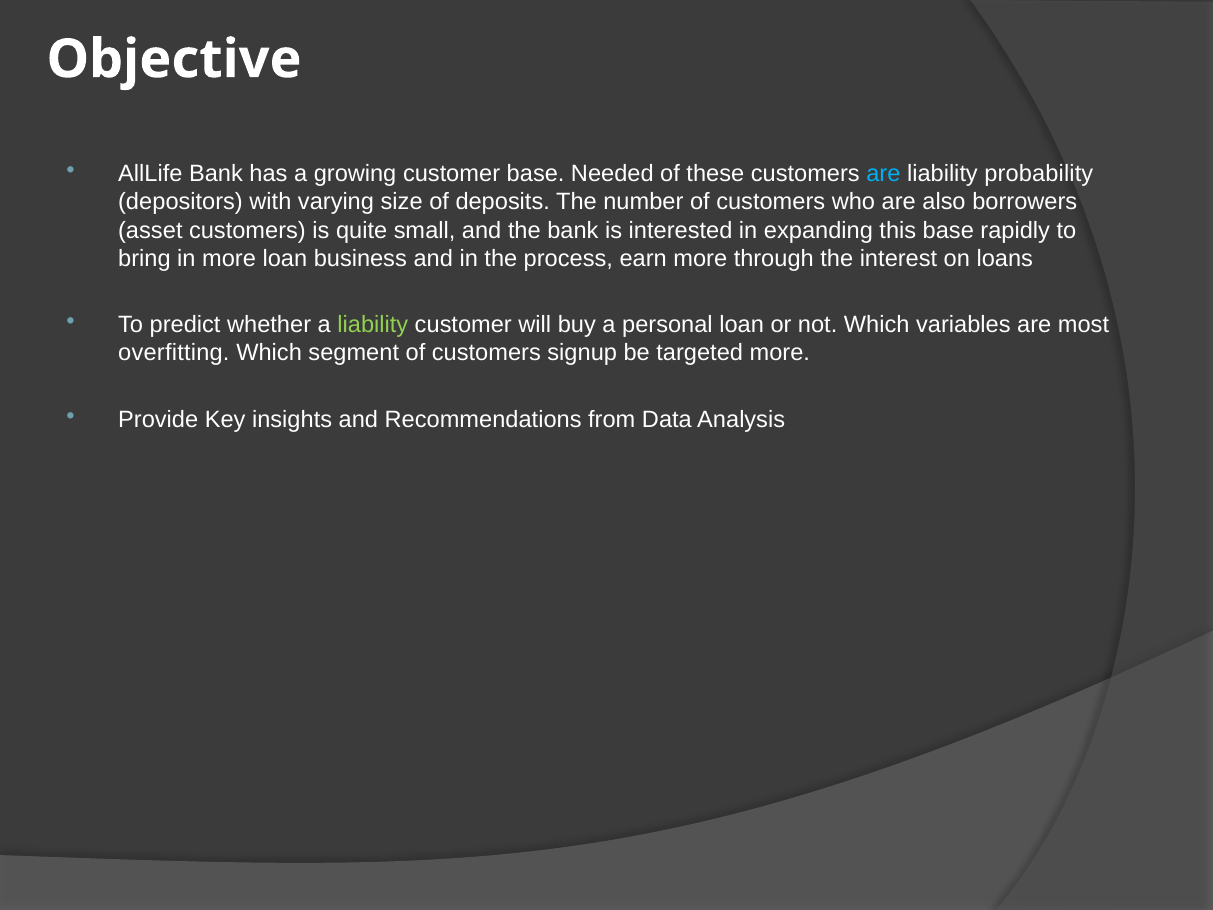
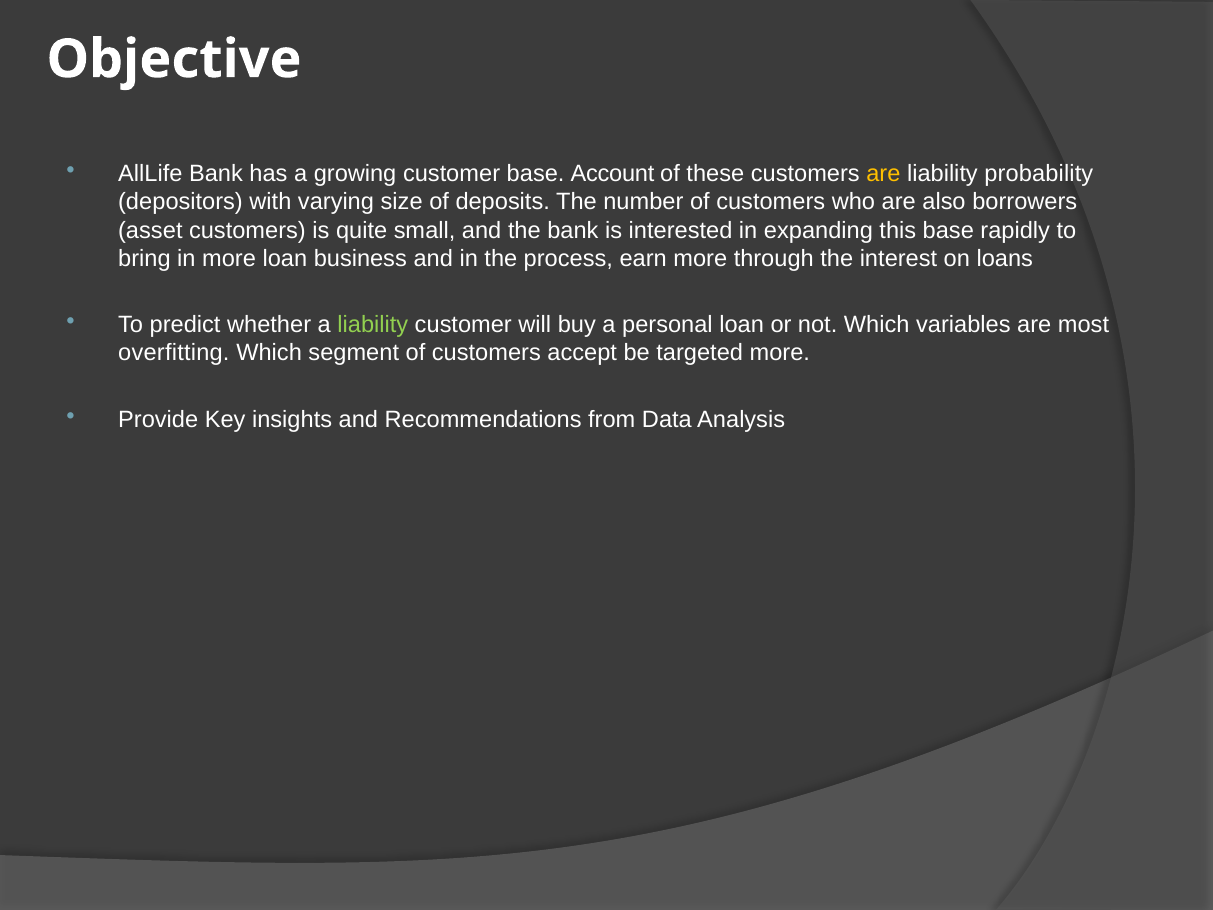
Needed: Needed -> Account (612, 173)
are colour: light blue -> yellow (883, 173)
signup: signup -> accept (582, 353)
